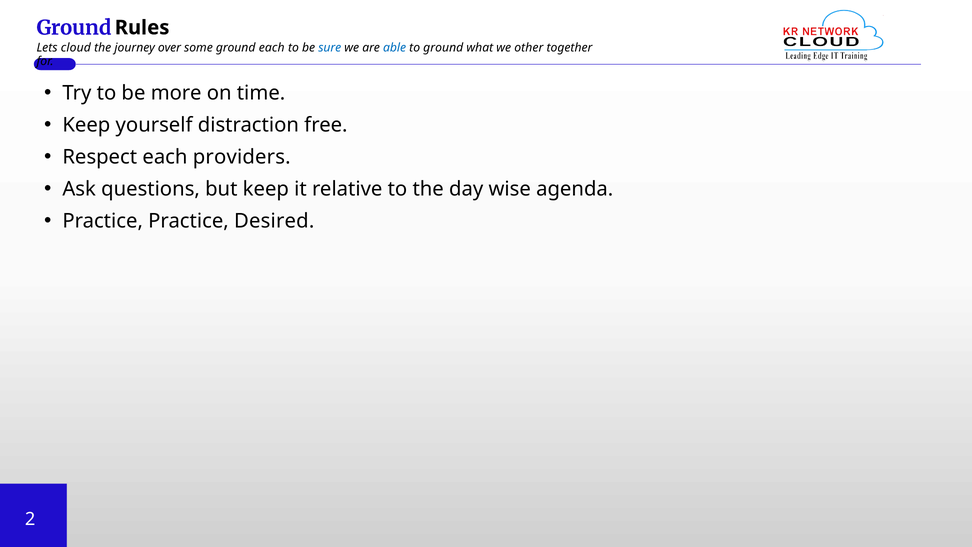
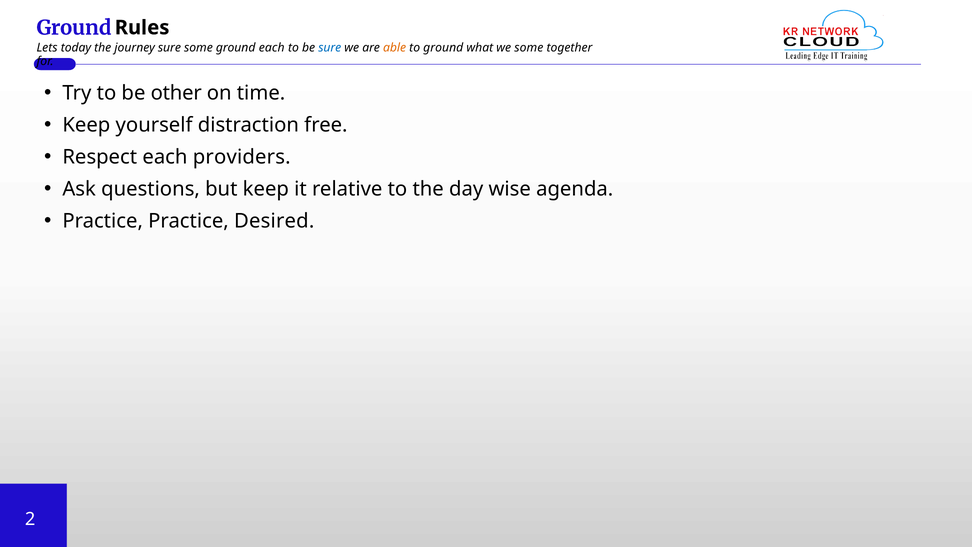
cloud: cloud -> today (76, 48)
journey over: over -> sure (169, 48)
able colour: blue -> orange (395, 48)
we other: other -> some (529, 48)
more: more -> other (176, 93)
